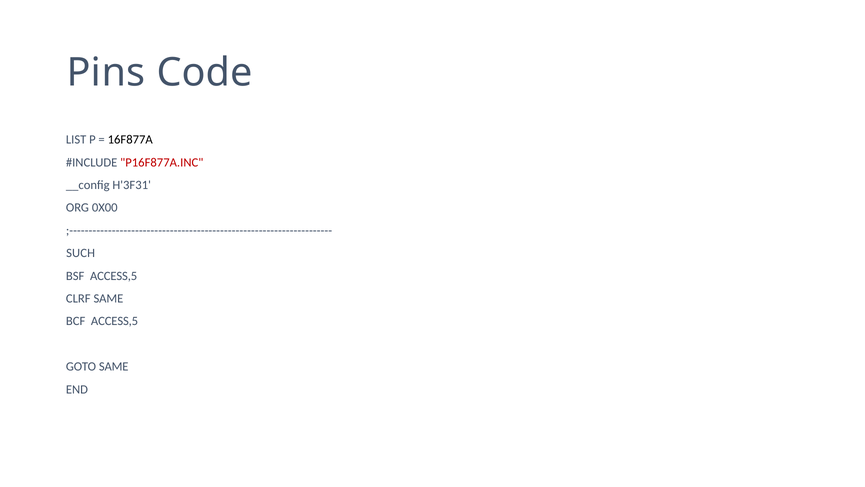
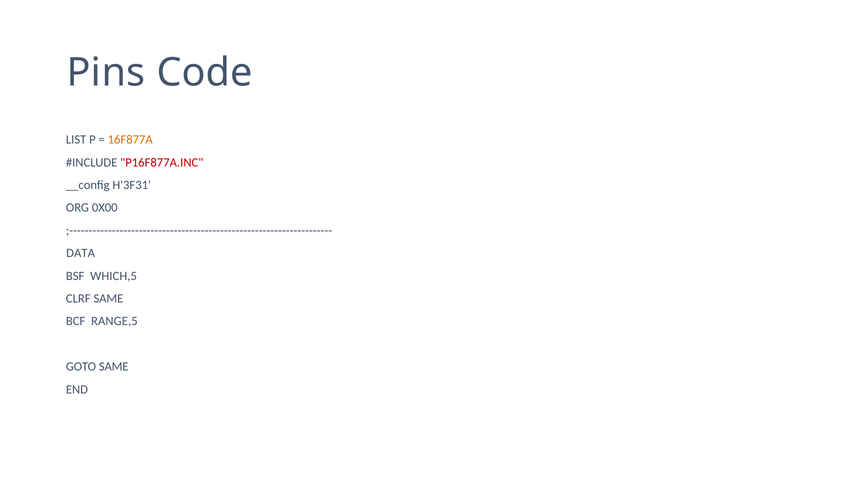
16F877A colour: black -> orange (130, 140)
SUCH: SUCH -> DATA (81, 253)
BSF ACCESS,5: ACCESS,5 -> WHICH,5 (114, 276)
BCF ACCESS,5: ACCESS,5 -> RANGE,5 (114, 321)
